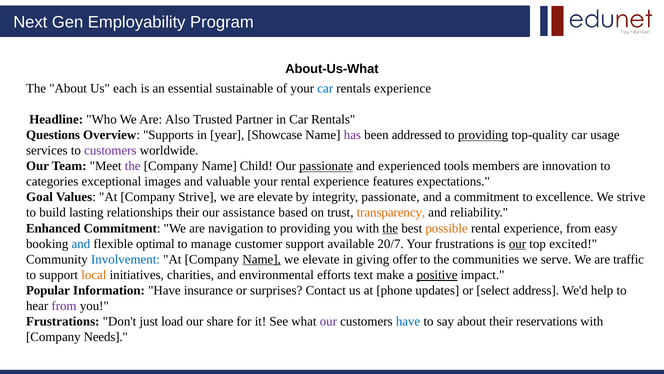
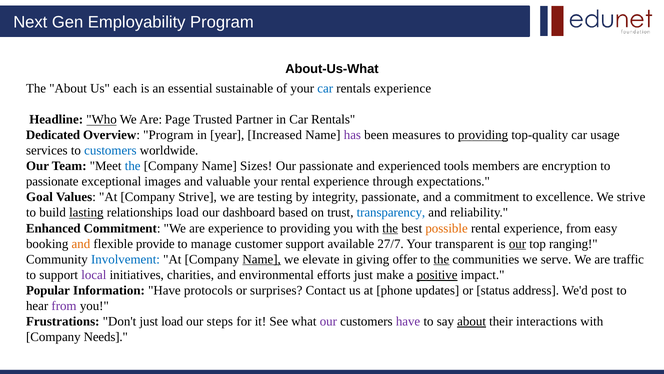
Who underline: none -> present (102, 119)
Also: Also -> Page (178, 119)
Questions: Questions -> Dedicated (53, 135)
Overview Supports: Supports -> Program (168, 135)
Showcase: Showcase -> Increased (275, 135)
addressed: addressed -> measures (417, 135)
customers colour: purple -> blue (110, 150)
the colour: purple -> blue (133, 166)
Child: Child -> Sizes (256, 166)
passionate underline: present -> none (326, 166)
innovation: innovation -> encryption (569, 166)
categories: categories -> passionate (52, 181)
features: features -> through (393, 181)
are elevate: elevate -> testing (275, 197)
lasting underline: none -> present (86, 212)
relationships their: their -> load (187, 212)
assistance: assistance -> dashboard (249, 212)
transparency colour: orange -> blue (391, 212)
are navigation: navigation -> experience (236, 228)
and colour: blue -> orange (81, 243)
optimal: optimal -> provide (155, 243)
20/7: 20/7 -> 27/7 (391, 243)
Your frustrations: frustrations -> transparent (464, 243)
excited: excited -> ranging (573, 243)
the underline: none -> present (441, 259)
local colour: orange -> purple (94, 274)
efforts text: text -> just (363, 274)
insurance: insurance -> protocols (208, 290)
select: select -> status (493, 290)
help: help -> post (602, 290)
share: share -> steps (220, 321)
have colour: blue -> purple (408, 321)
about underline: none -> present (472, 321)
reservations: reservations -> interactions (547, 321)
